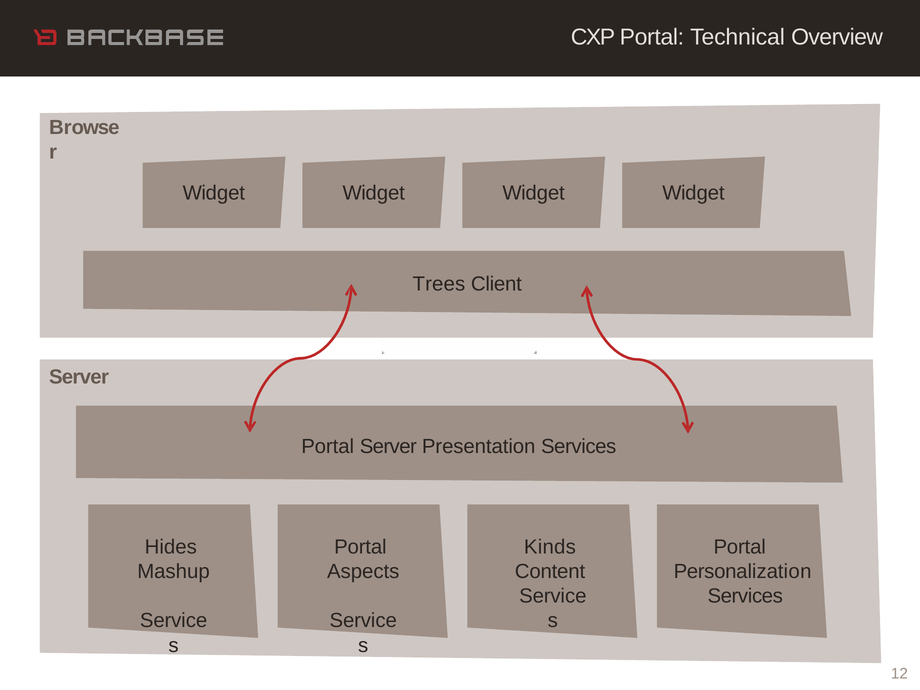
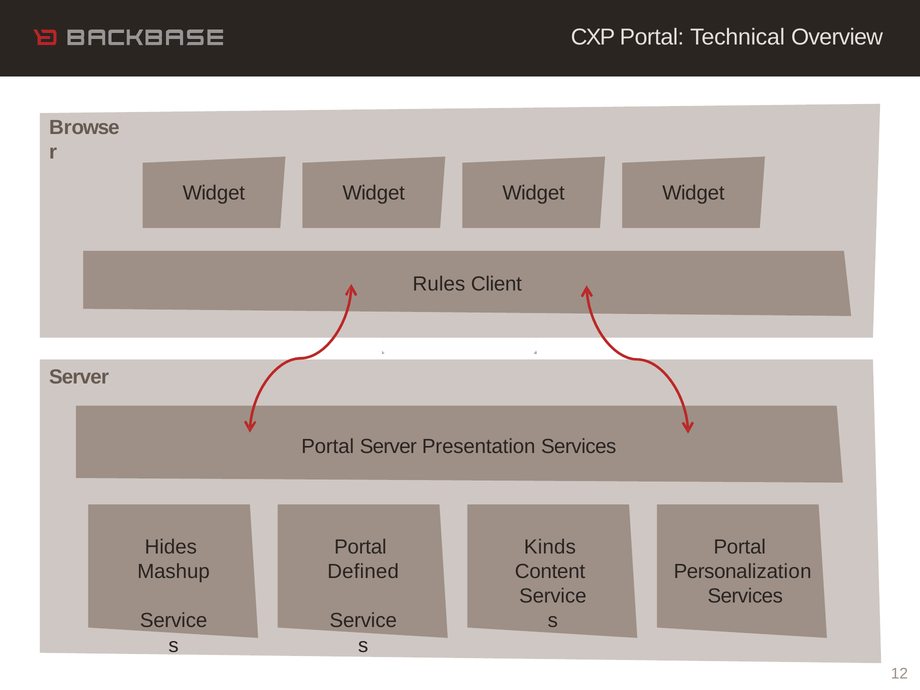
Trees: Trees -> Rules (439, 284)
Aspects: Aspects -> Defined (363, 572)
